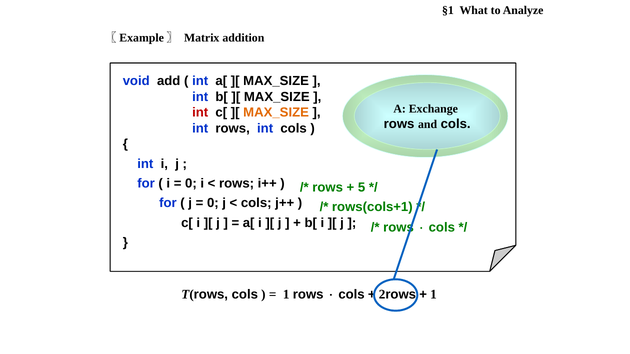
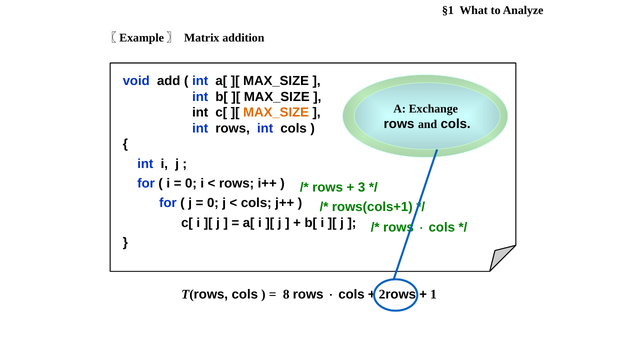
int colour: red -> black (200, 113)
5: 5 -> 3 (362, 187)
1: 1 -> 8 (286, 295)
